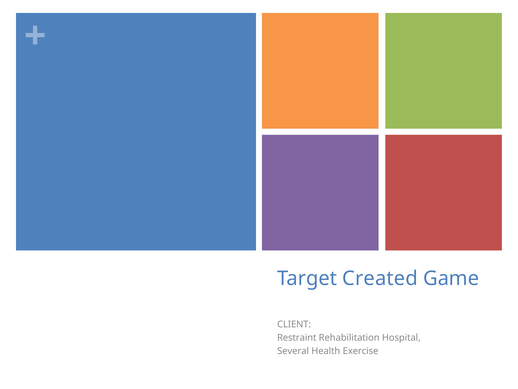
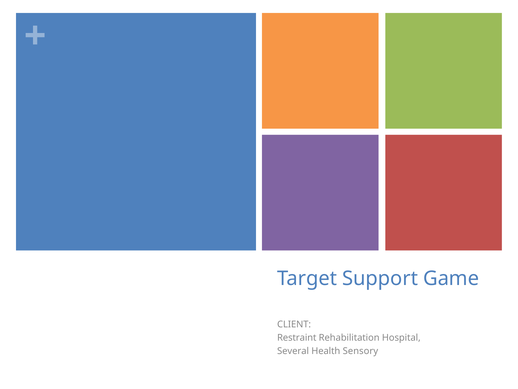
Created: Created -> Support (380, 278)
Exercise: Exercise -> Sensory (360, 351)
